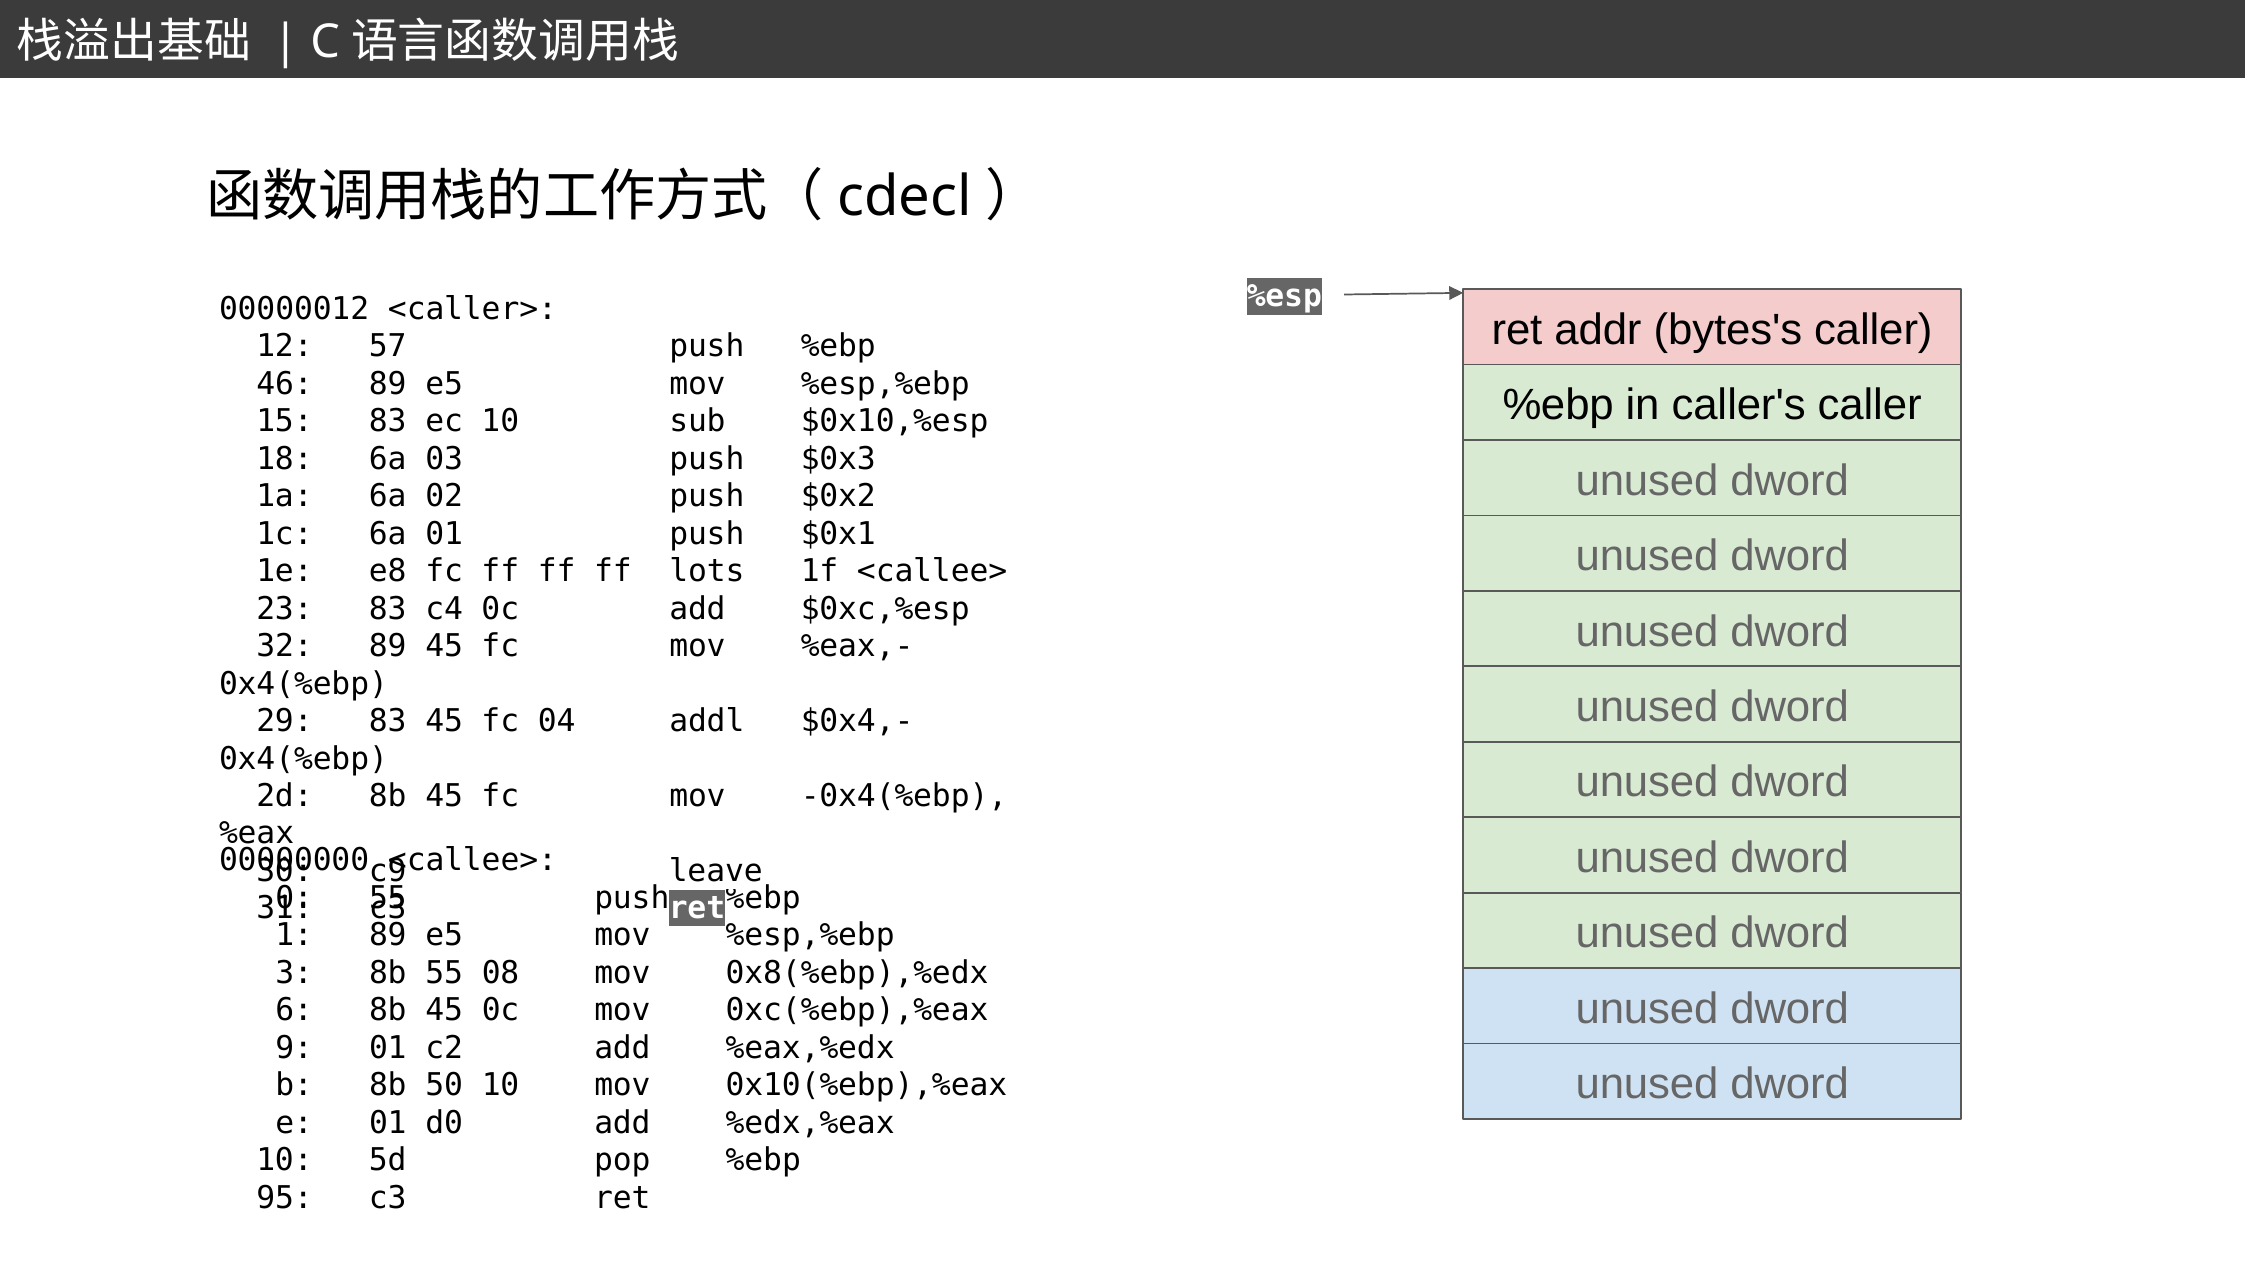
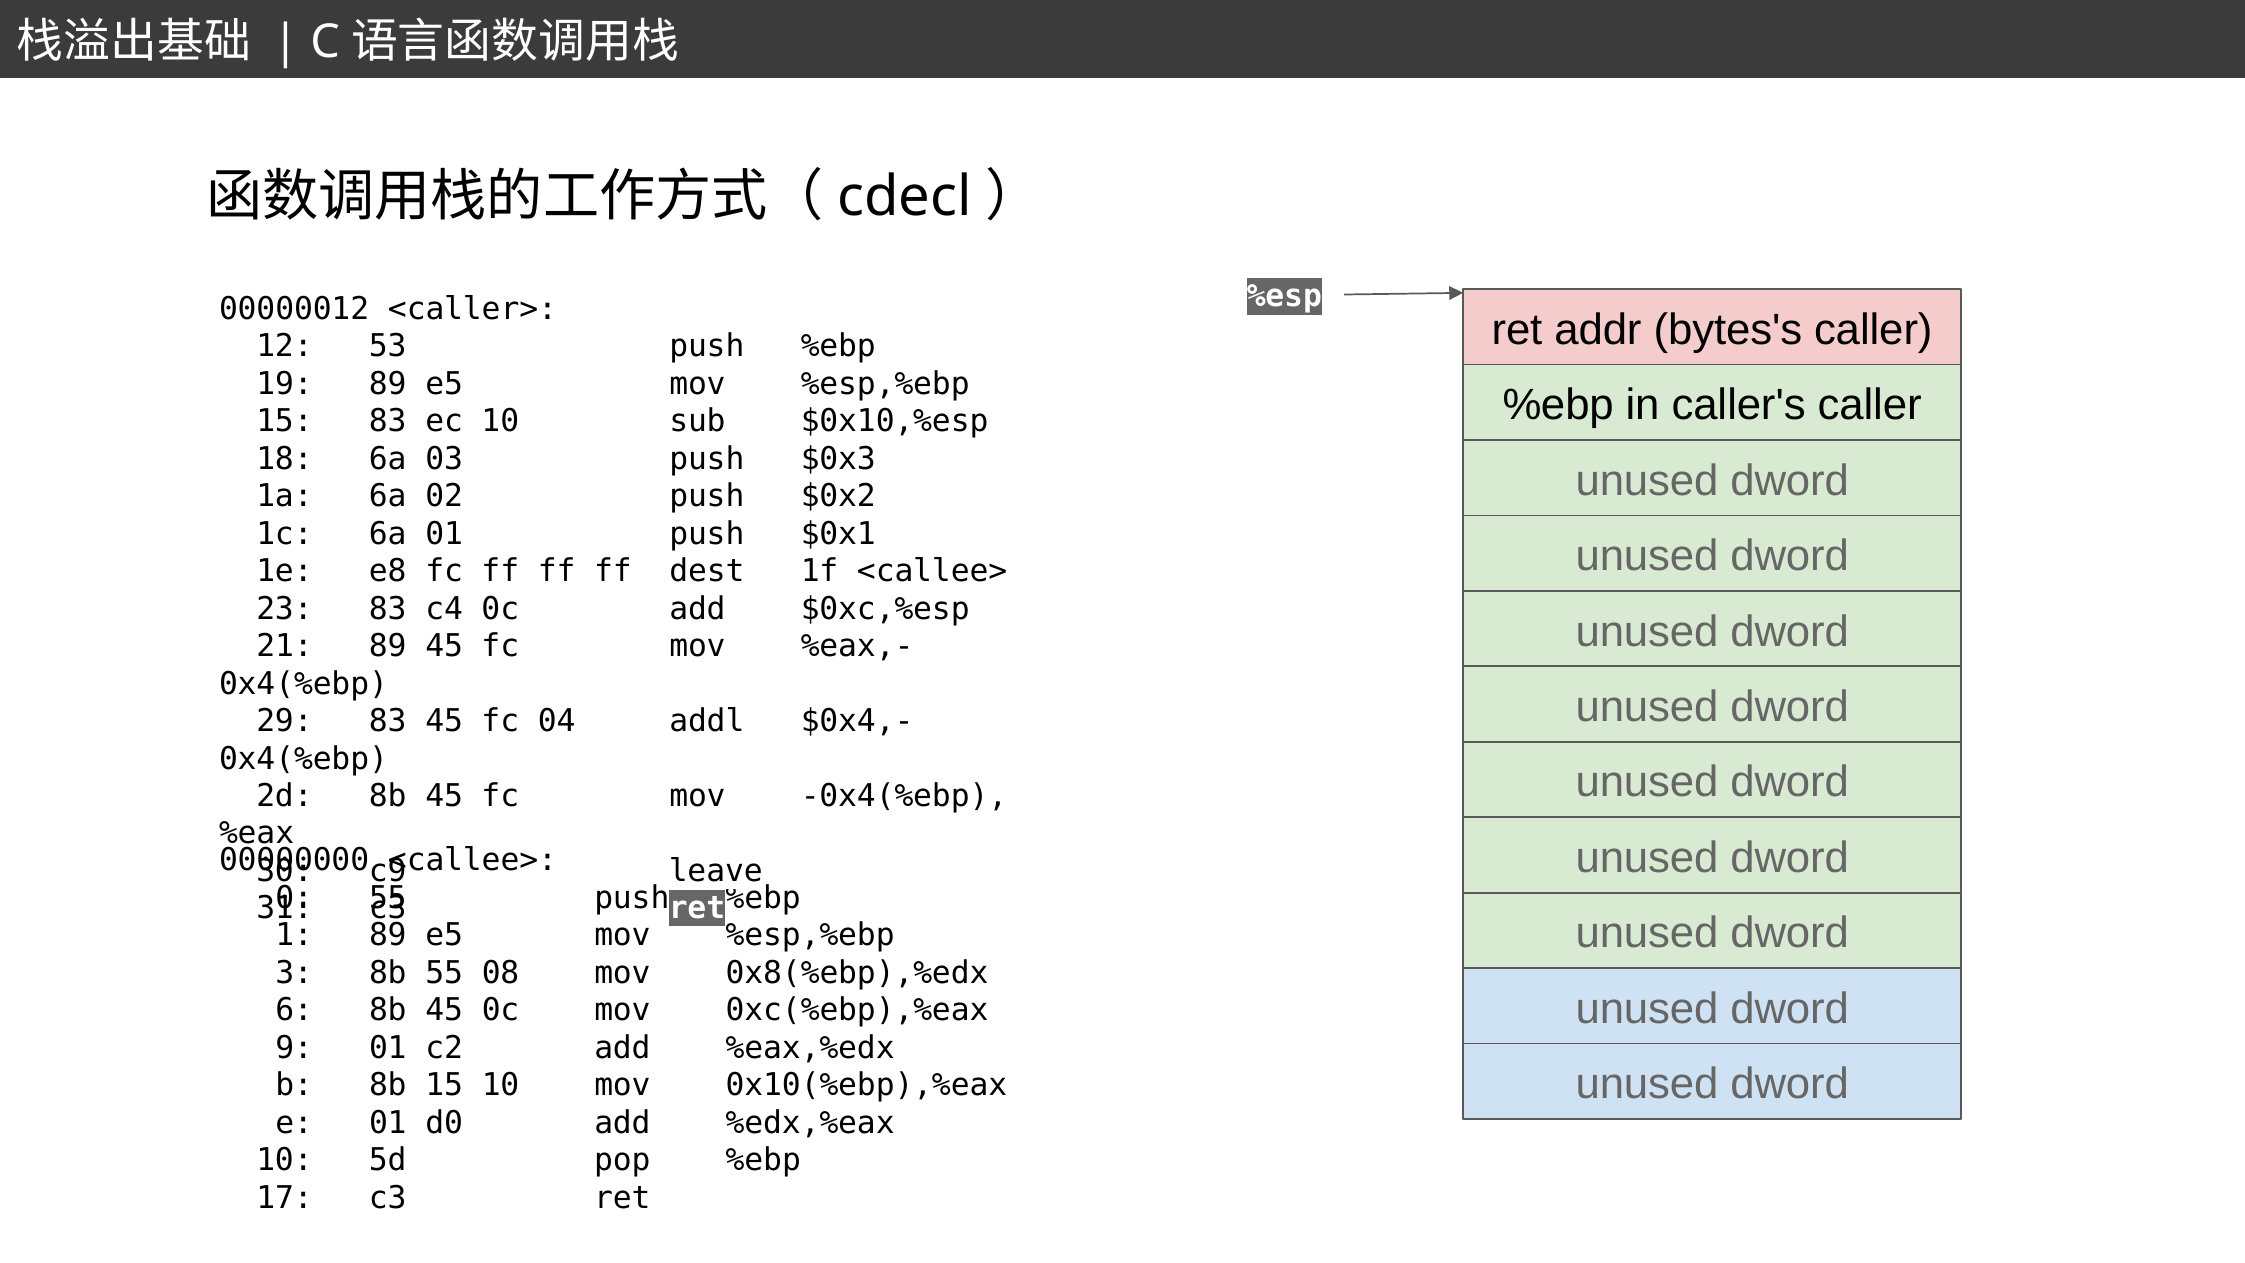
57: 57 -> 53 (388, 347)
46: 46 -> 19 (285, 384)
lots: lots -> dest (707, 571)
32: 32 -> 21 (285, 646)
8b 50: 50 -> 15 (444, 1085)
95: 95 -> 17 (285, 1198)
